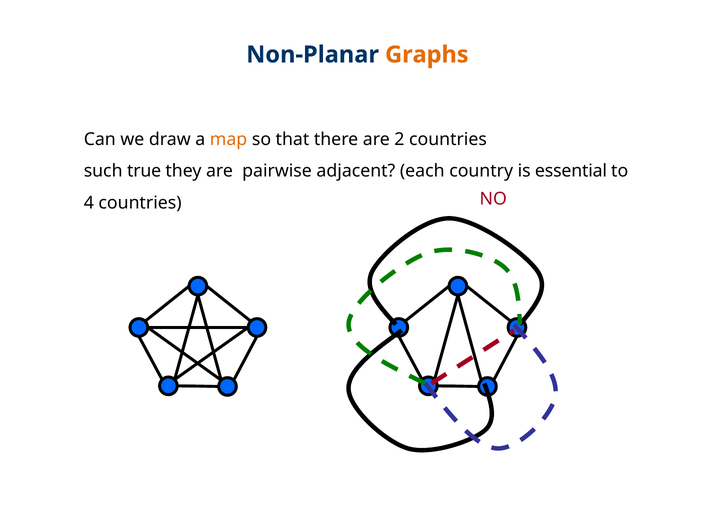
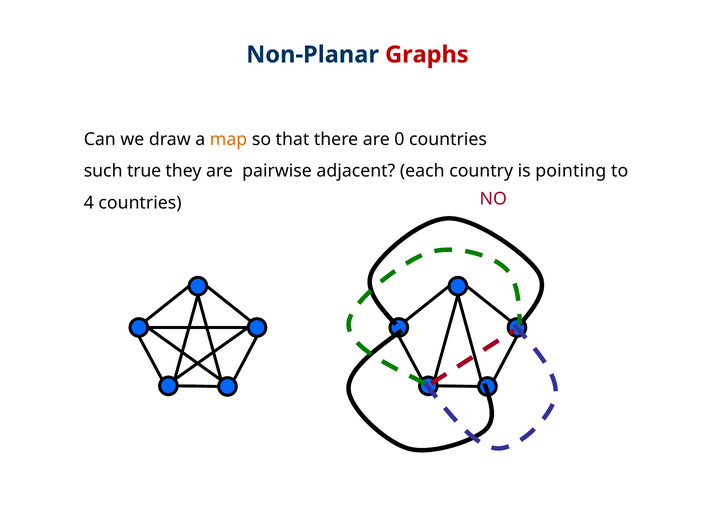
Graphs colour: orange -> red (427, 55)
2: 2 -> 0 (399, 139)
essential: essential -> pointing (571, 171)
